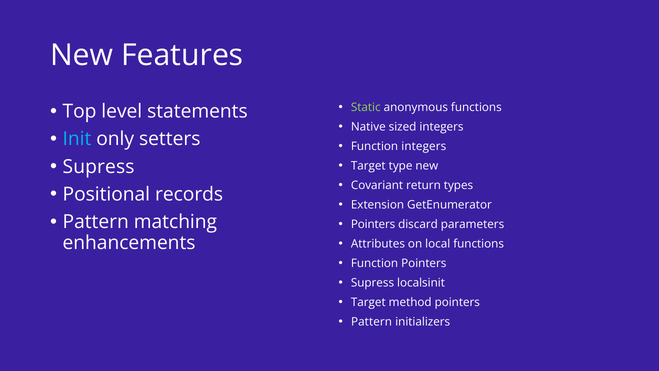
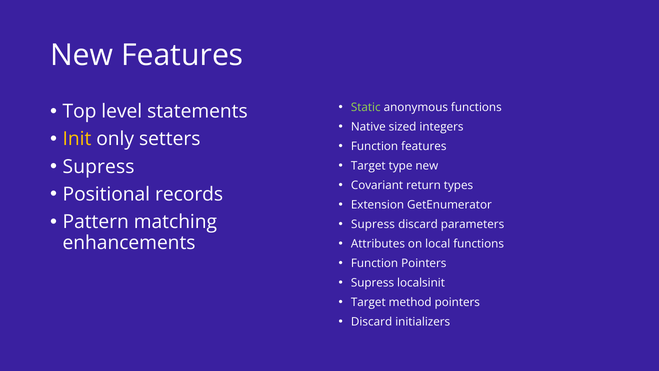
Init colour: light blue -> yellow (77, 139)
Function integers: integers -> features (424, 146)
Pointers: Pointers -> Supress (373, 224)
Pattern: Pattern -> Discard (372, 322)
